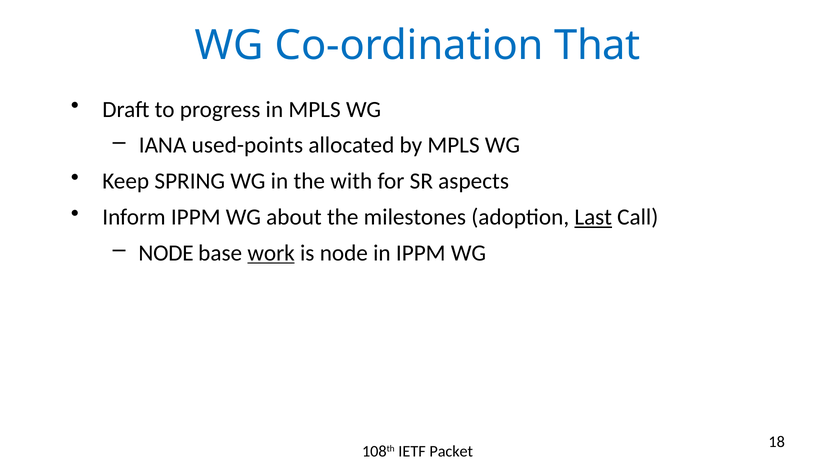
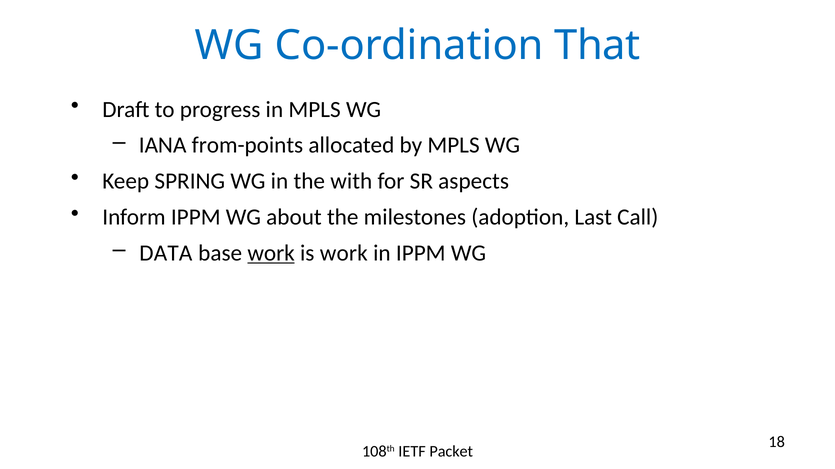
used-points: used-points -> from-points (247, 146)
Last underline: present -> none (593, 217)
NODE: NODE -> DATA (166, 253)
is node: node -> work (344, 253)
